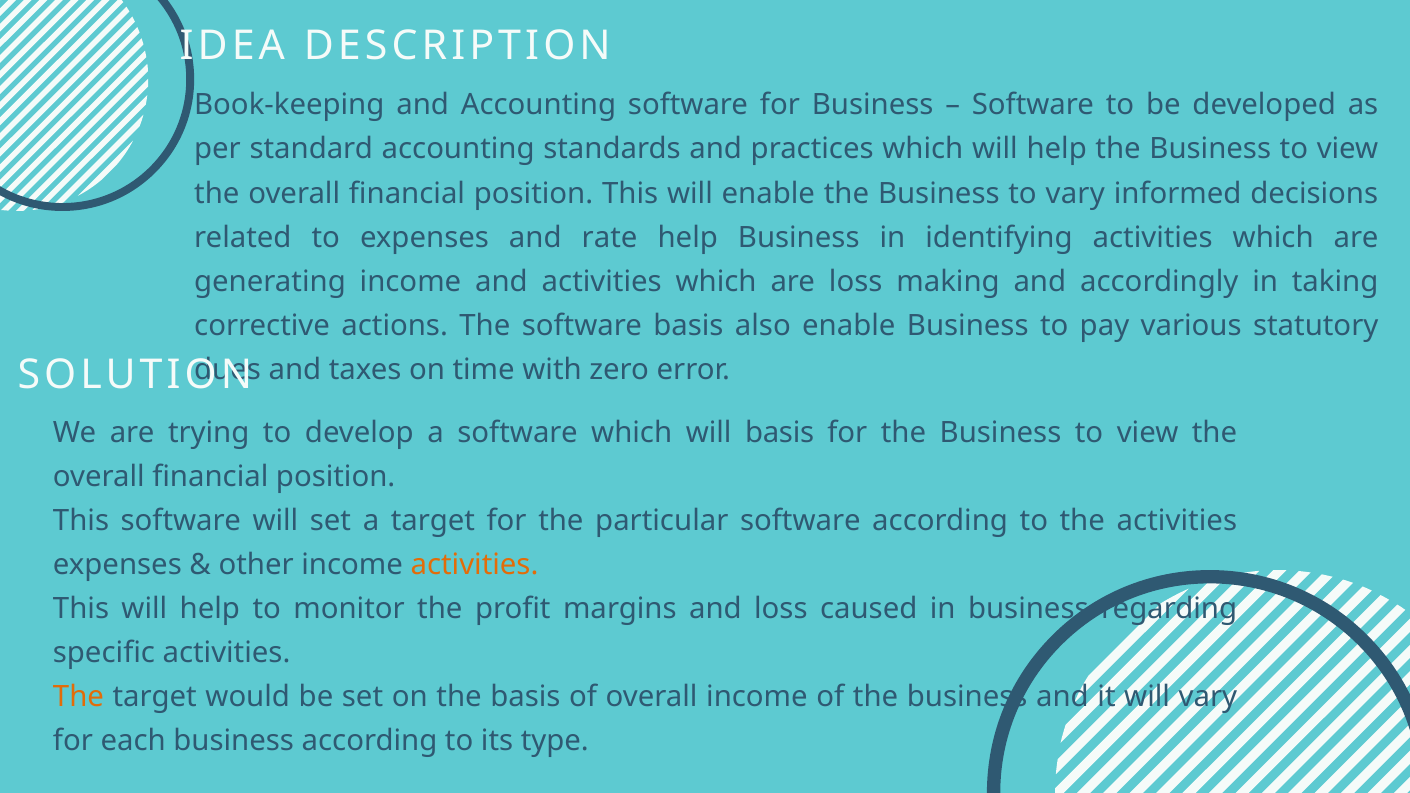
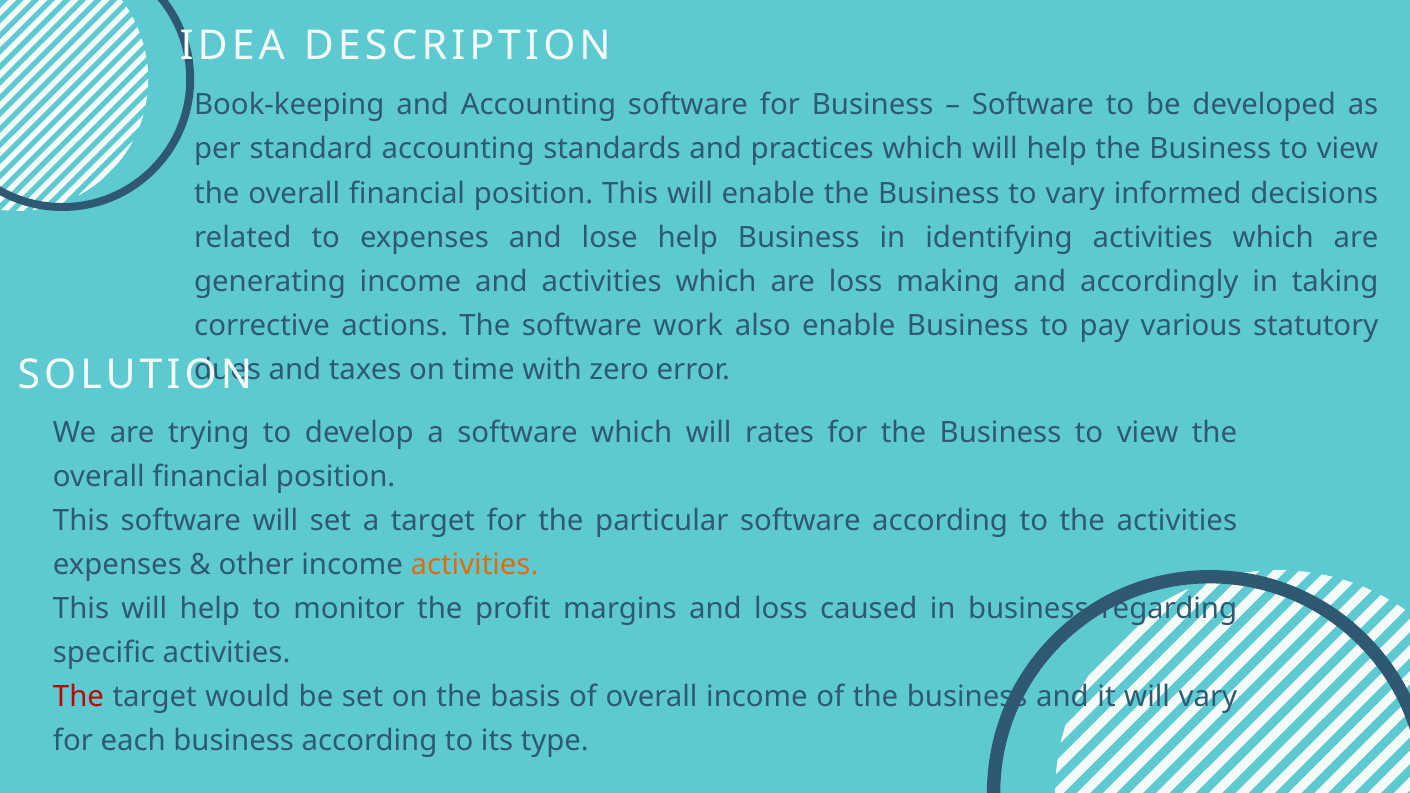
rate: rate -> lose (610, 237)
software basis: basis -> work (688, 326)
will basis: basis -> rates (780, 433)
The colour: orange -> red (78, 697)
